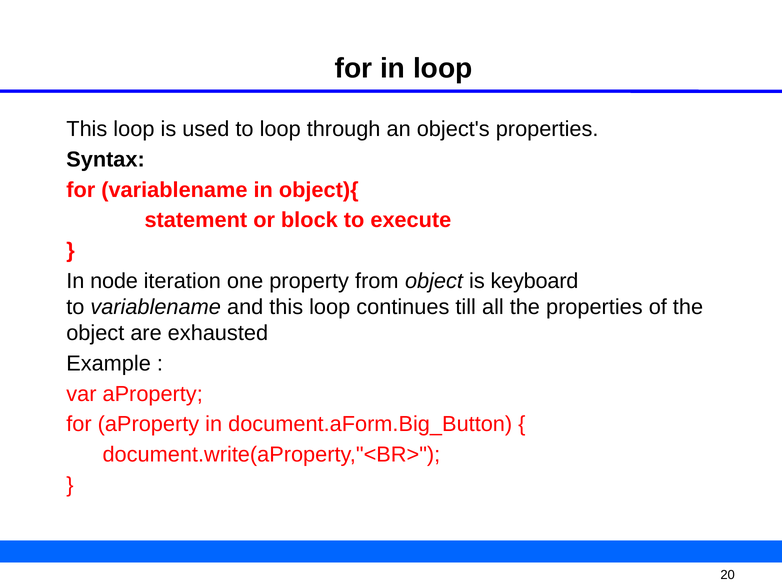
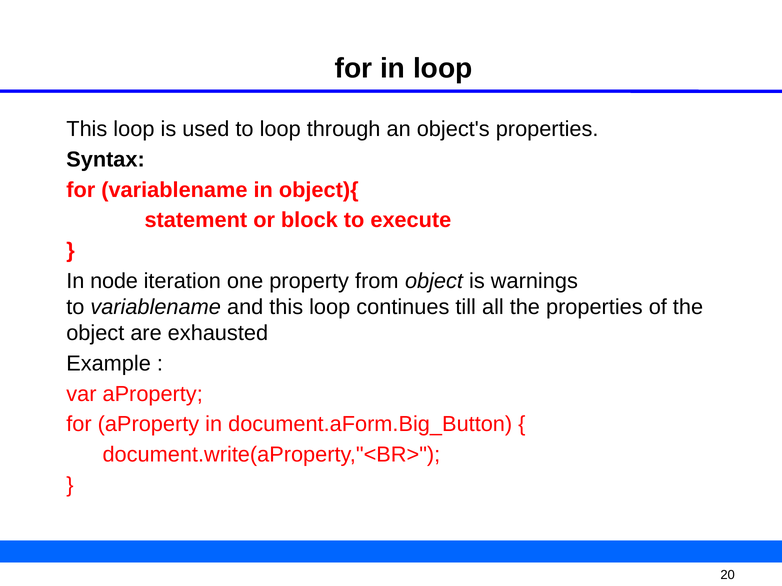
keyboard: keyboard -> warnings (534, 281)
